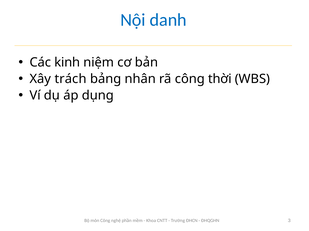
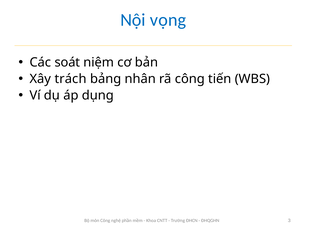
danh: danh -> vọng (168, 20)
kinh: kinh -> soát (67, 62)
thời: thời -> tiến (220, 79)
